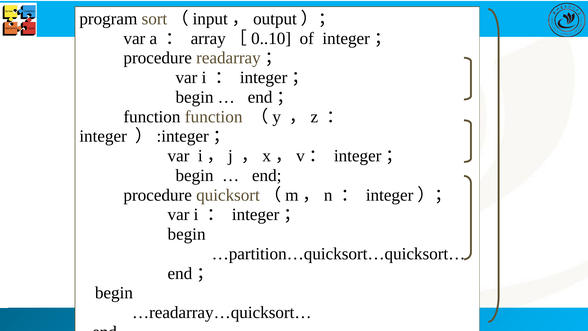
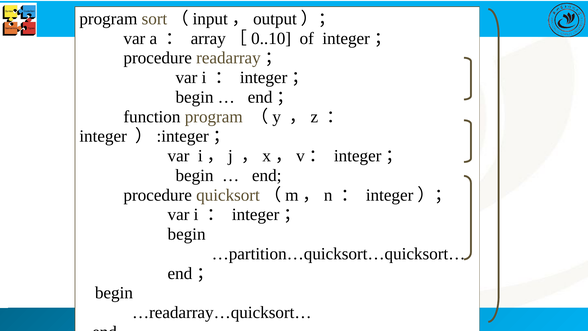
function function: function -> program (214, 117)
